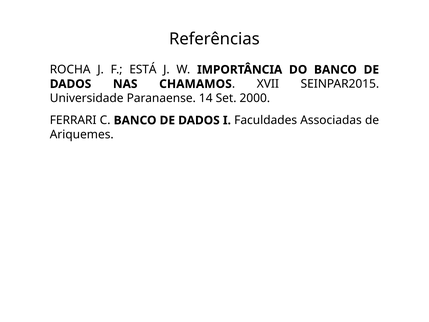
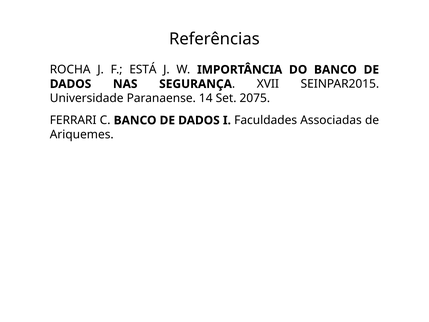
CHAMAMOS: CHAMAMOS -> SEGURANÇA (196, 84)
2000: 2000 -> 2075 (255, 98)
